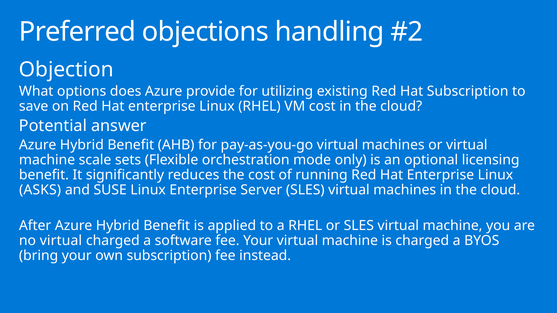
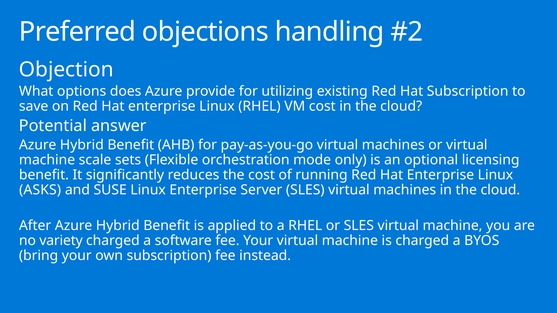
no virtual: virtual -> variety (61, 241)
